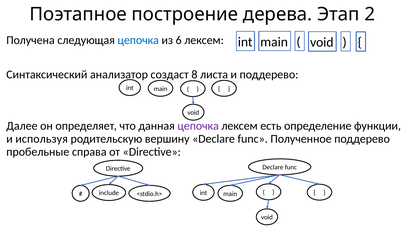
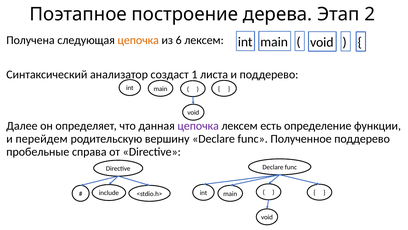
цепочка colour: blue -> orange (138, 40)
8: 8 -> 1 (194, 74)
используя: используя -> перейдем (42, 139)
